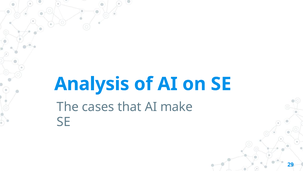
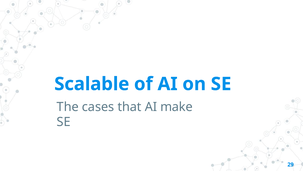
Analysis: Analysis -> Scalable (92, 84)
